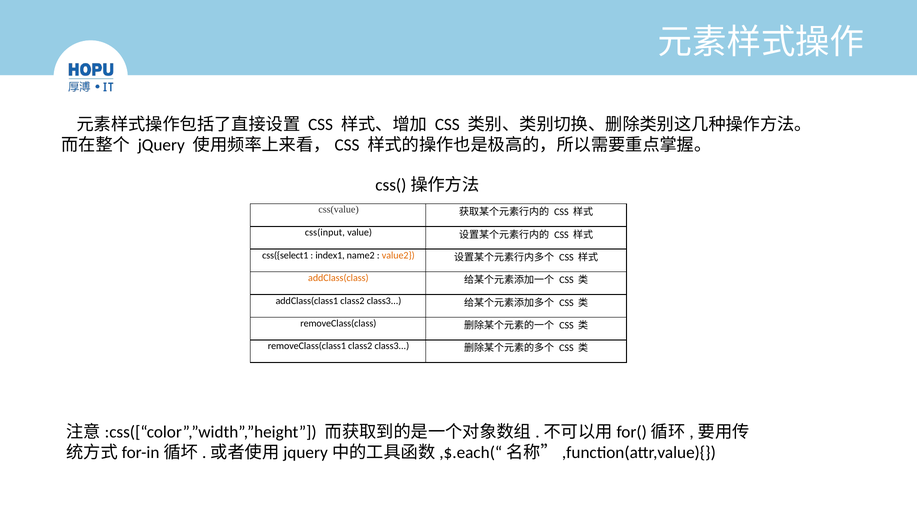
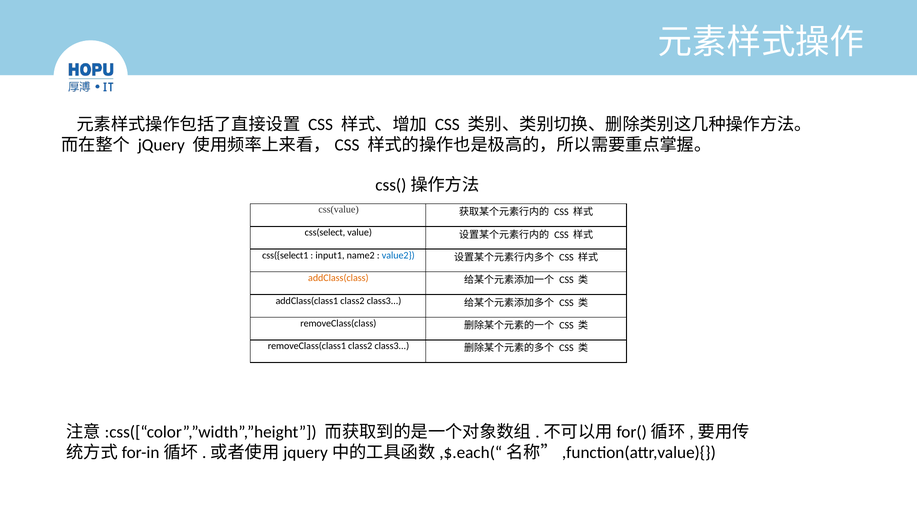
css(input: css(input -> css(select (325, 233)
index1: index1 -> input1 (330, 255)
value2 colour: orange -> blue (398, 255)
